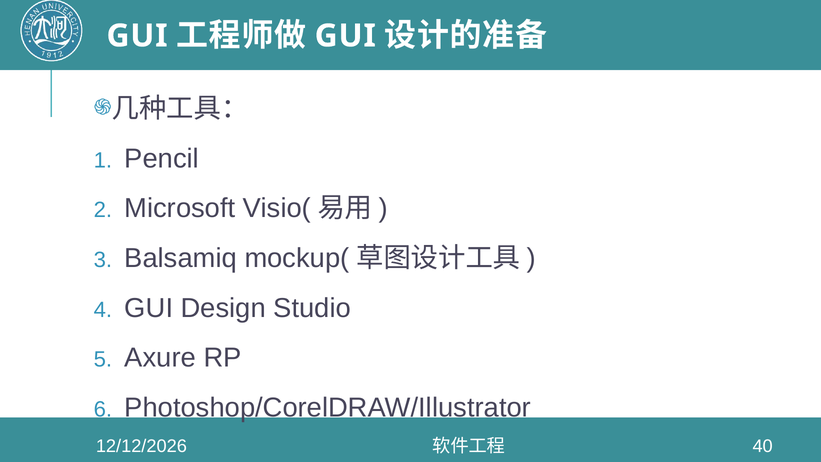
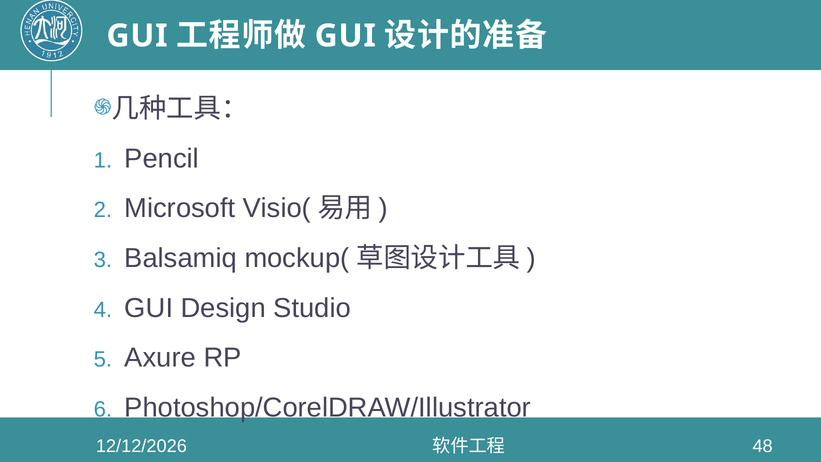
40: 40 -> 48 (763, 446)
